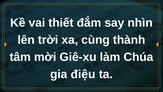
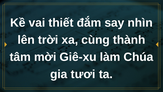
điệu: điệu -> tươi (83, 74)
